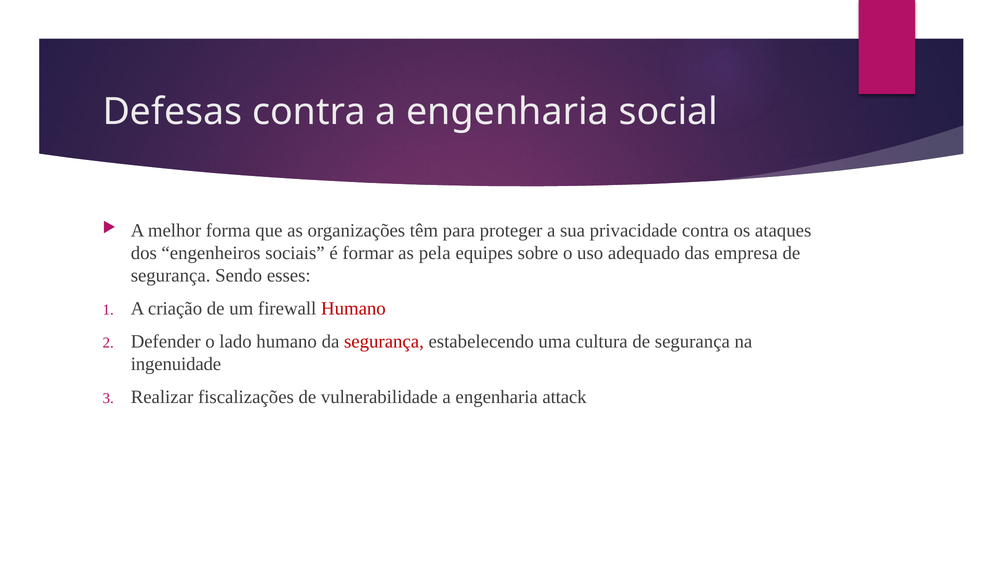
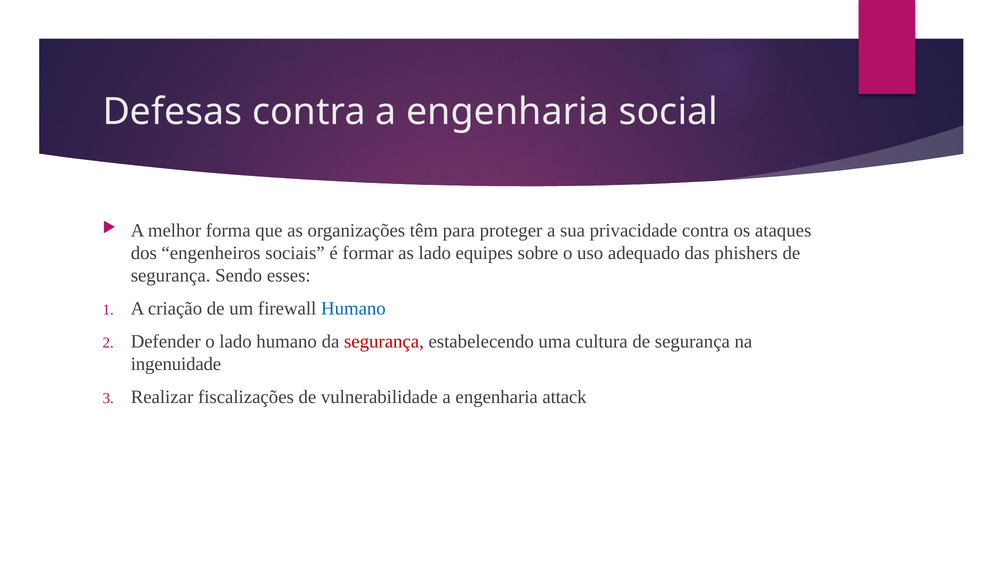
as pela: pela -> lado (435, 253)
empresa: empresa -> phishers (746, 253)
Humano colour: red -> blue (353, 309)
